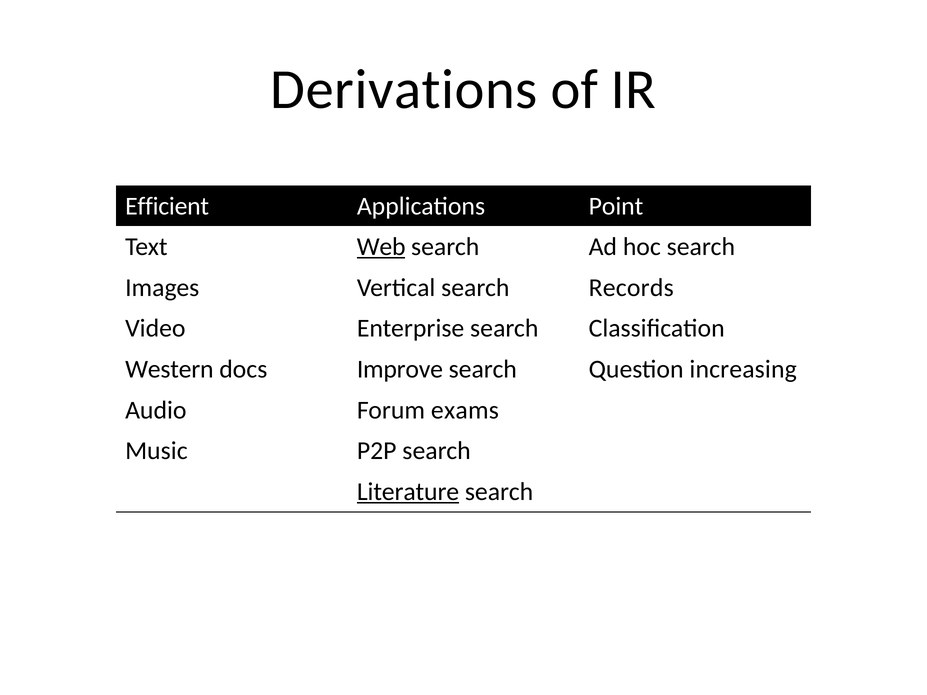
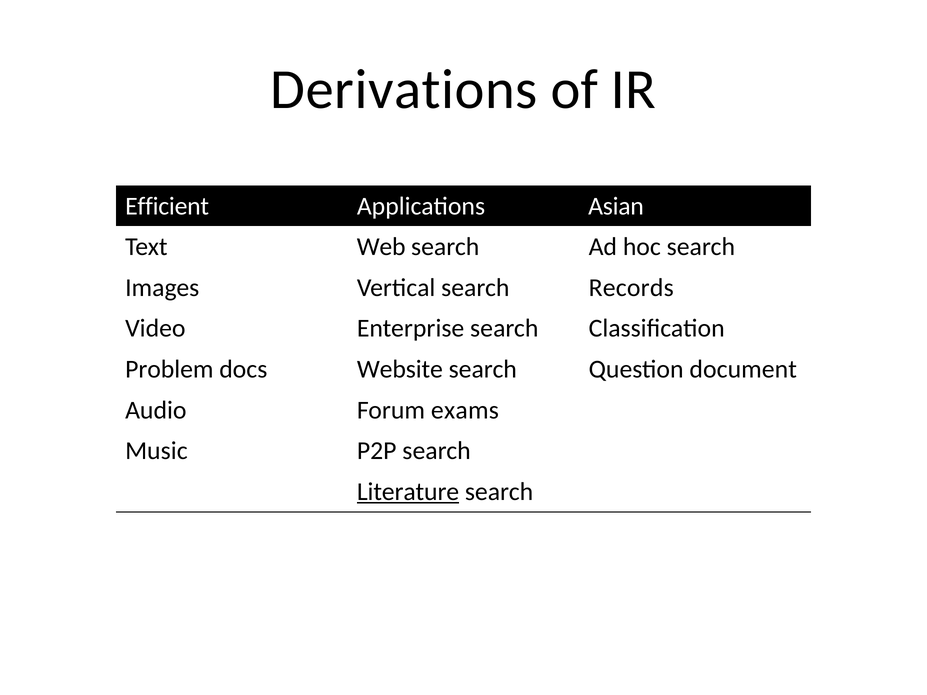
Point: Point -> Asian (616, 206)
Web underline: present -> none (381, 247)
Western: Western -> Problem (169, 369)
Improve: Improve -> Website (400, 369)
increasing: increasing -> document (743, 369)
